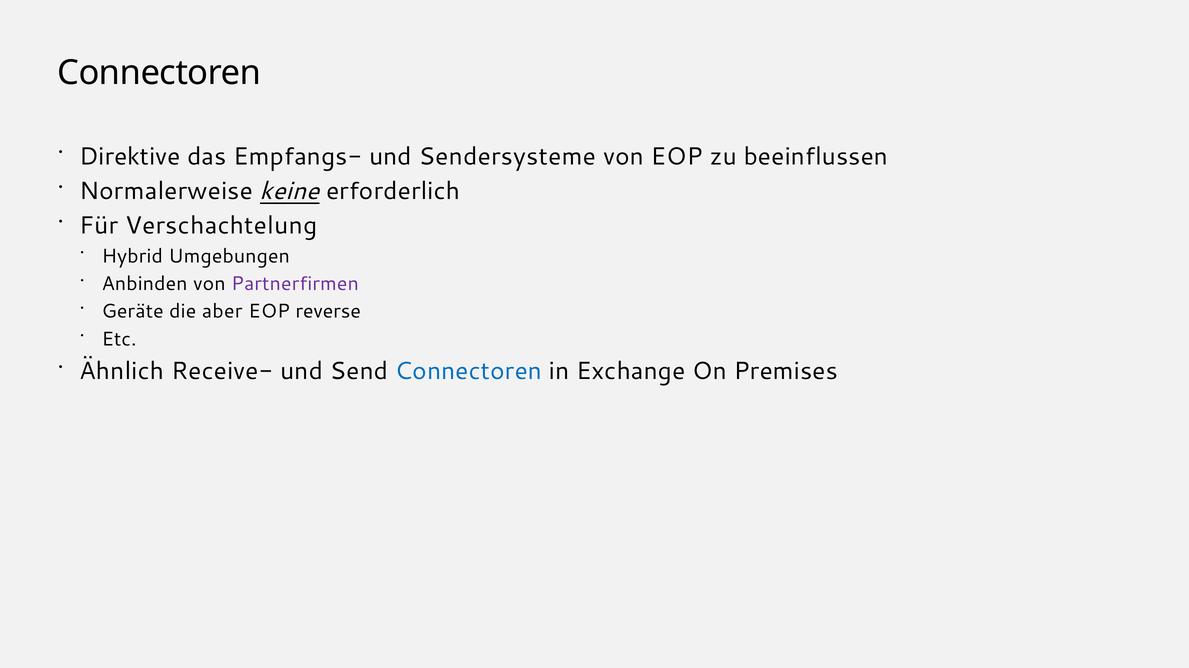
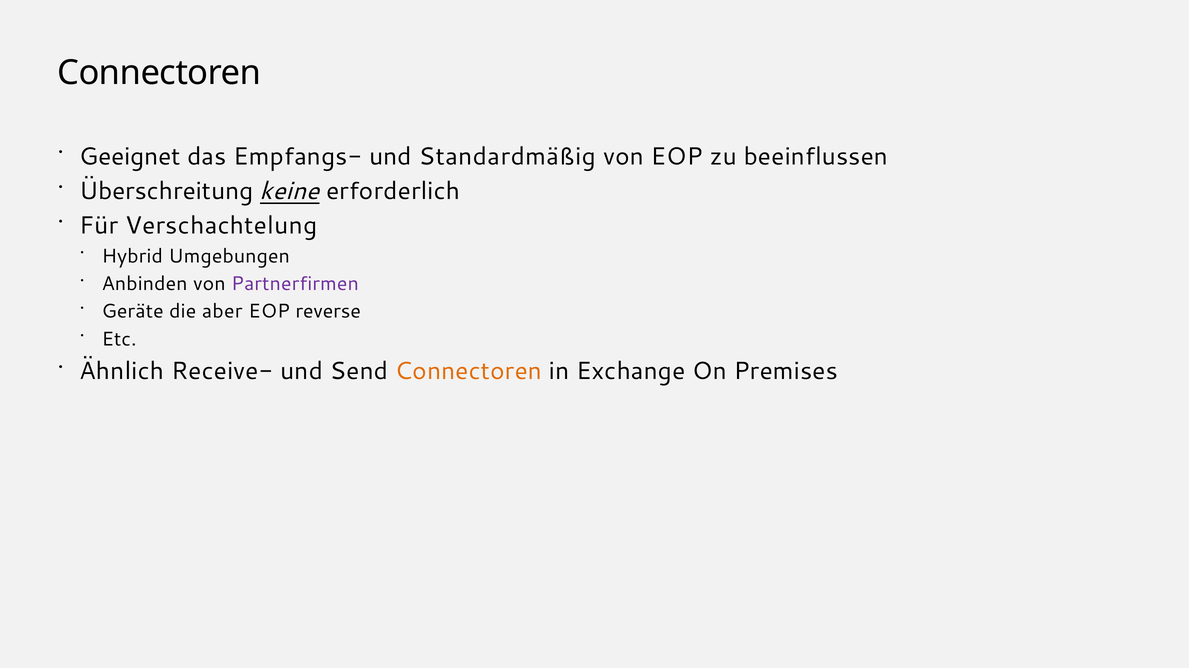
Direktive: Direktive -> Geeignet (130, 157)
Sendersysteme: Sendersysteme -> Standardmäßig (507, 157)
Normalerweise: Normalerweise -> Überschreitung (166, 191)
Connectoren colour: blue -> orange (469, 371)
